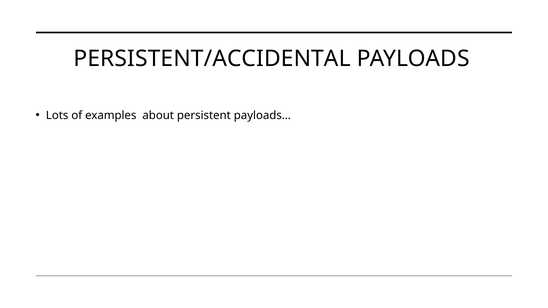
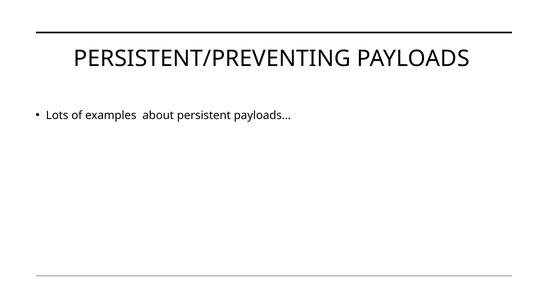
PERSISTENT/ACCIDENTAL: PERSISTENT/ACCIDENTAL -> PERSISTENT/PREVENTING (212, 59)
